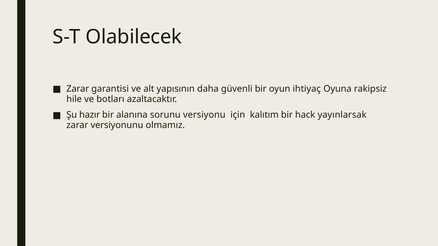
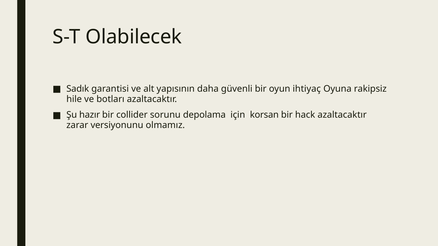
Zarar: Zarar -> Sadık (78, 89)
alanına: alanına -> collider (132, 115)
versiyonu: versiyonu -> depolama (204, 115)
kalıtım: kalıtım -> korsan (264, 115)
hack yayınlarsak: yayınlarsak -> azaltacaktır (342, 115)
